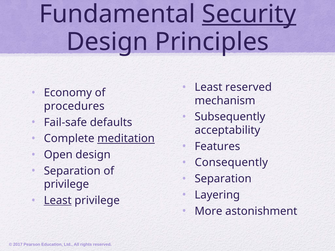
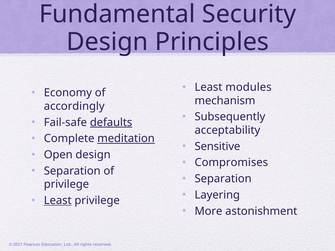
Security underline: present -> none (249, 14)
Least reserved: reserved -> modules (249, 87)
procedures: procedures -> accordingly (74, 106)
defaults underline: none -> present (111, 123)
Features: Features -> Sensitive (217, 147)
Consequently: Consequently -> Compromises (231, 163)
